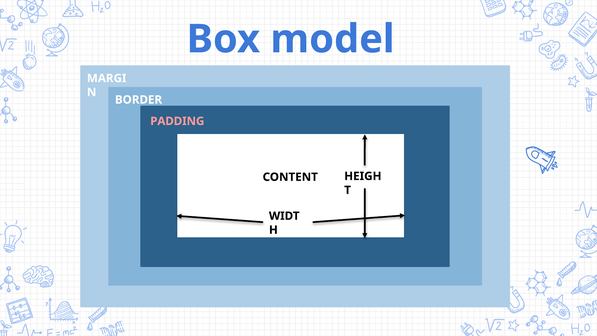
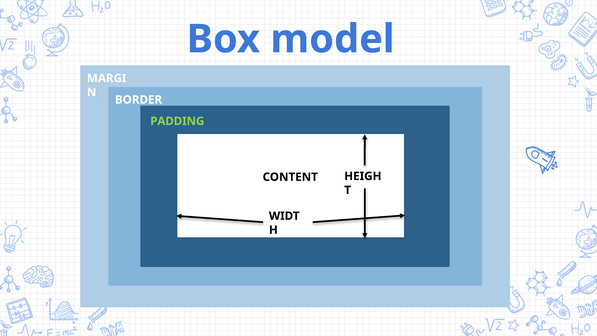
PADDING colour: pink -> light green (177, 121)
